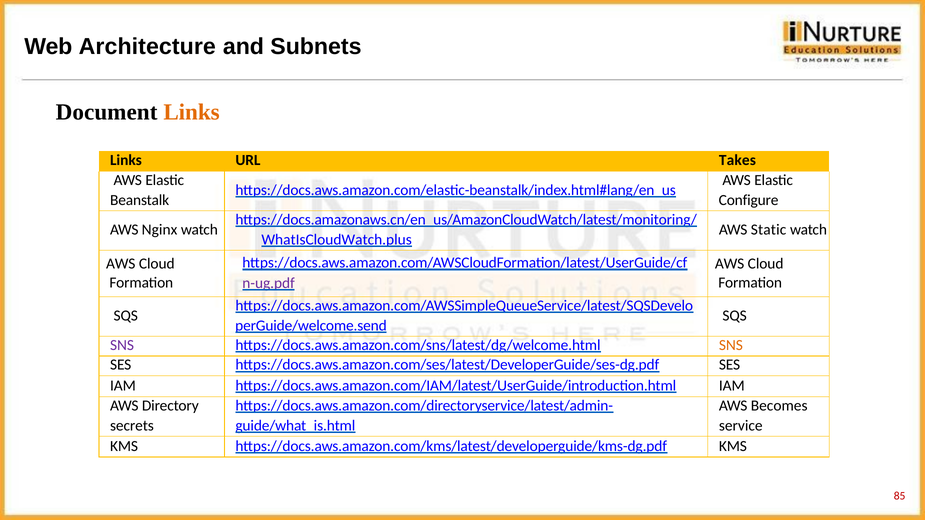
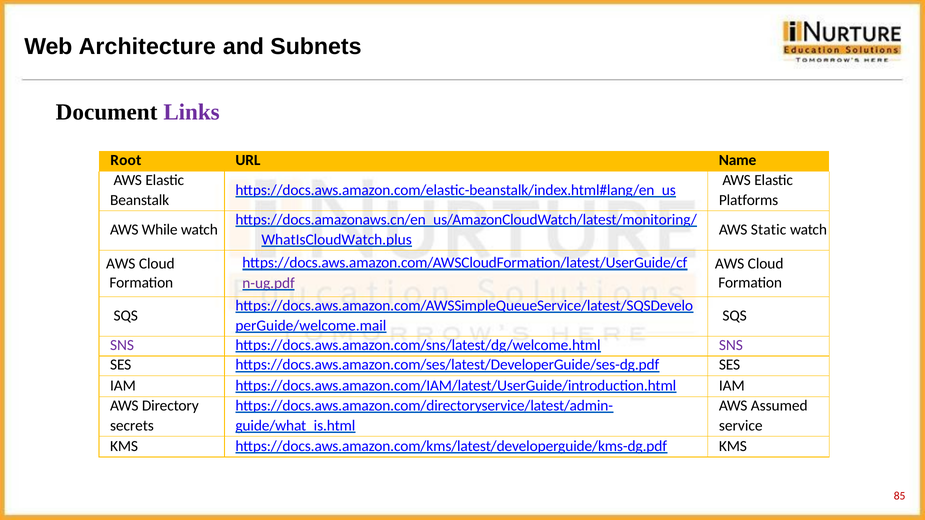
Links colour: orange -> purple (192, 112)
Links: Links -> Root (126, 160)
Takes: Takes -> Name (738, 160)
Configure: Configure -> Platforms (749, 200)
Nginx: Nginx -> While (160, 230)
perGuide/welcome.send: perGuide/welcome.send -> perGuide/welcome.mail (311, 326)
SNS colour: orange -> purple (731, 345)
Becomes: Becomes -> Assumed (779, 406)
